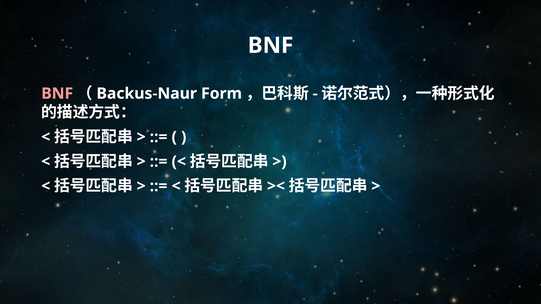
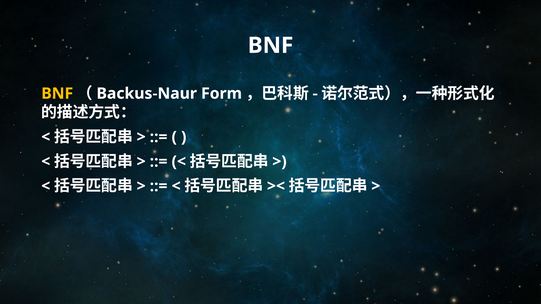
BNF colour: pink -> yellow (57, 94)
